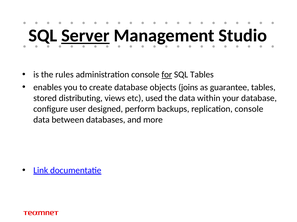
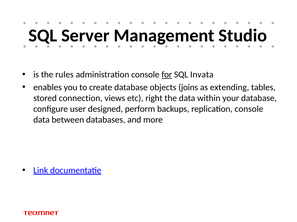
Server underline: present -> none (85, 36)
SQL Tables: Tables -> Invata (202, 75)
guarantee: guarantee -> extending (230, 88)
distributing: distributing -> connection (81, 98)
used: used -> right (154, 98)
